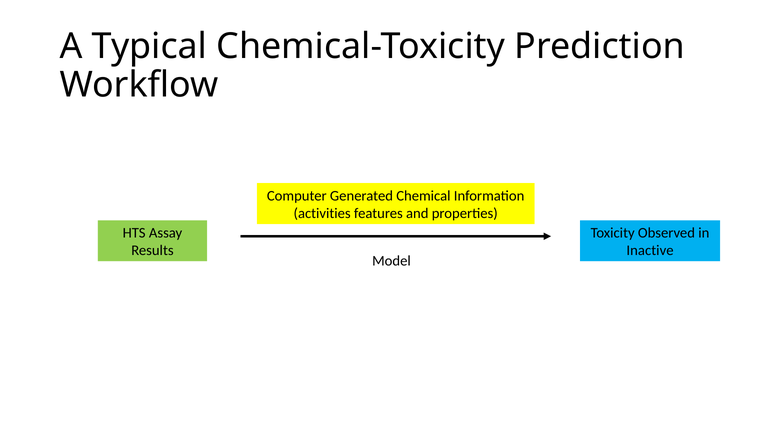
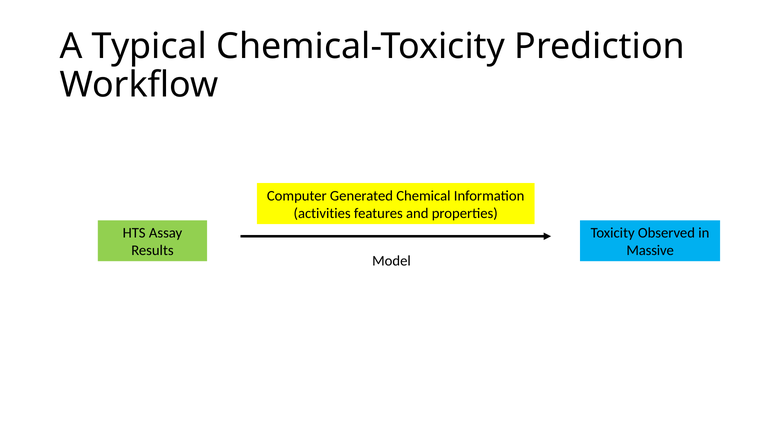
Inactive: Inactive -> Massive (650, 250)
